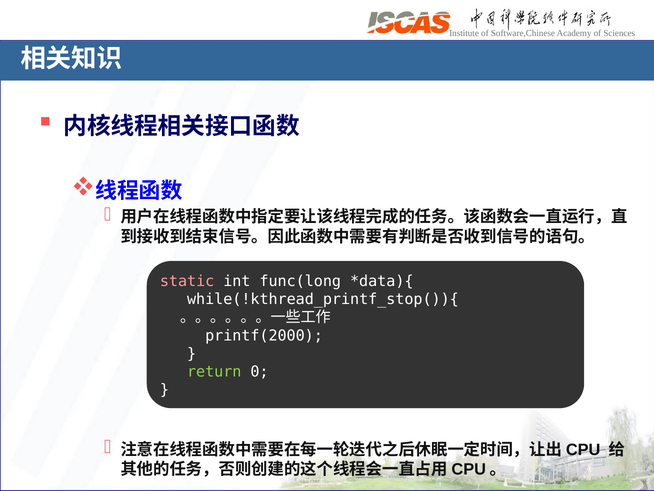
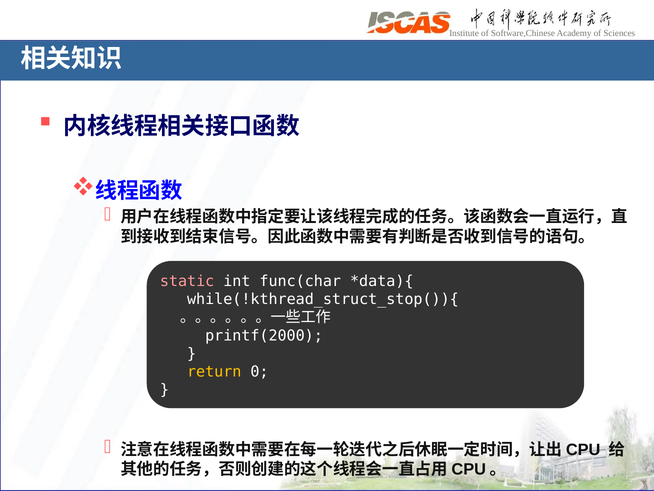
func(long: func(long -> func(char (300, 281)
while(!kthread_printf_stop()){: while(!kthread_printf_stop()){ -> while(!kthread_struct_stop()){ (323, 299)
return colour: light green -> yellow (214, 371)
